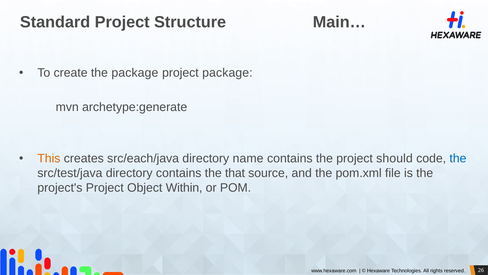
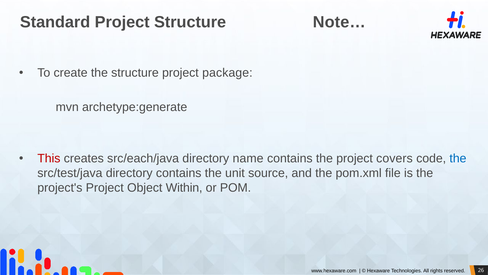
Main…: Main… -> Note… (339, 22)
the package: package -> structure (135, 73)
This colour: orange -> red (49, 158)
should: should -> covers (394, 158)
that: that -> unit (235, 173)
